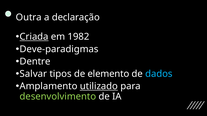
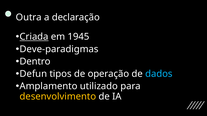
1982: 1982 -> 1945 (78, 37)
Dentre: Dentre -> Dentro (35, 62)
Salvar: Salvar -> Defun (33, 74)
elemento: elemento -> operação (108, 74)
utilizado underline: present -> none (99, 87)
desenvolvimento colour: light green -> yellow (58, 97)
